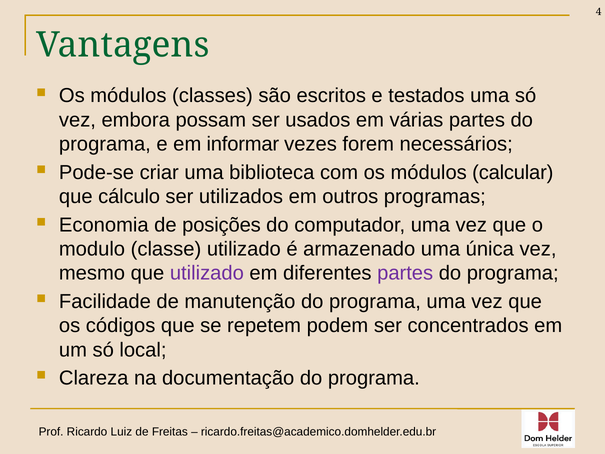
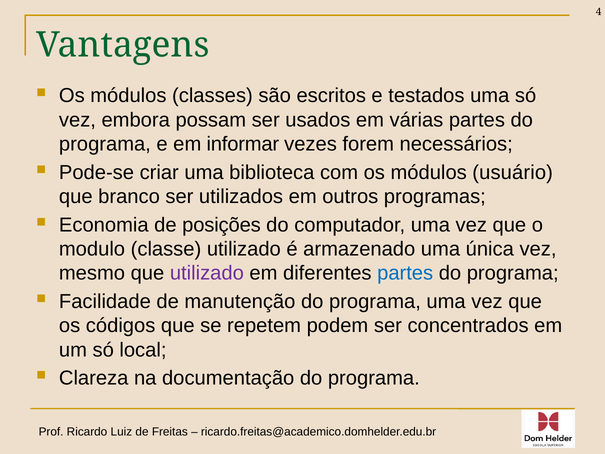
calcular: calcular -> usuário (513, 172)
cálculo: cálculo -> branco (129, 197)
partes colour: purple -> blue (405, 273)
